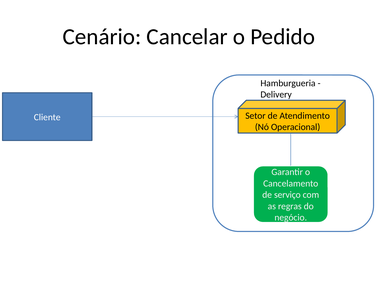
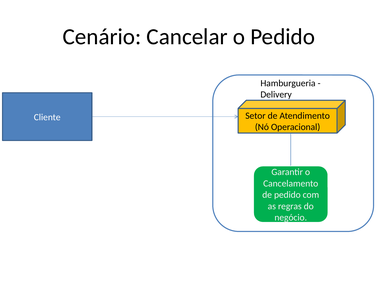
de serviço: serviço -> pedido (287, 194)
